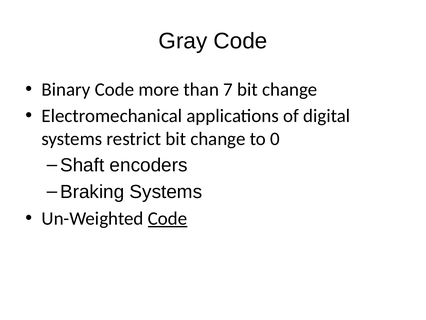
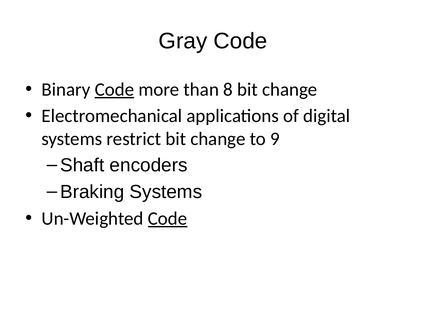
Code underline: none -> present (114, 89)
7: 7 -> 8 (228, 89)
0: 0 -> 9 (275, 139)
